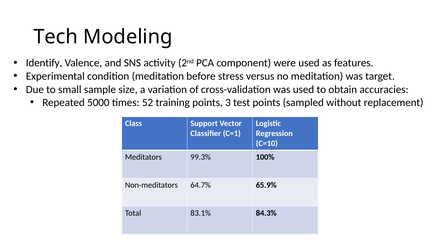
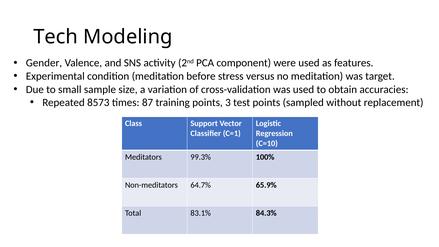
Identify: Identify -> Gender (44, 63)
5000: 5000 -> 8573 (98, 103)
52: 52 -> 87 (148, 103)
